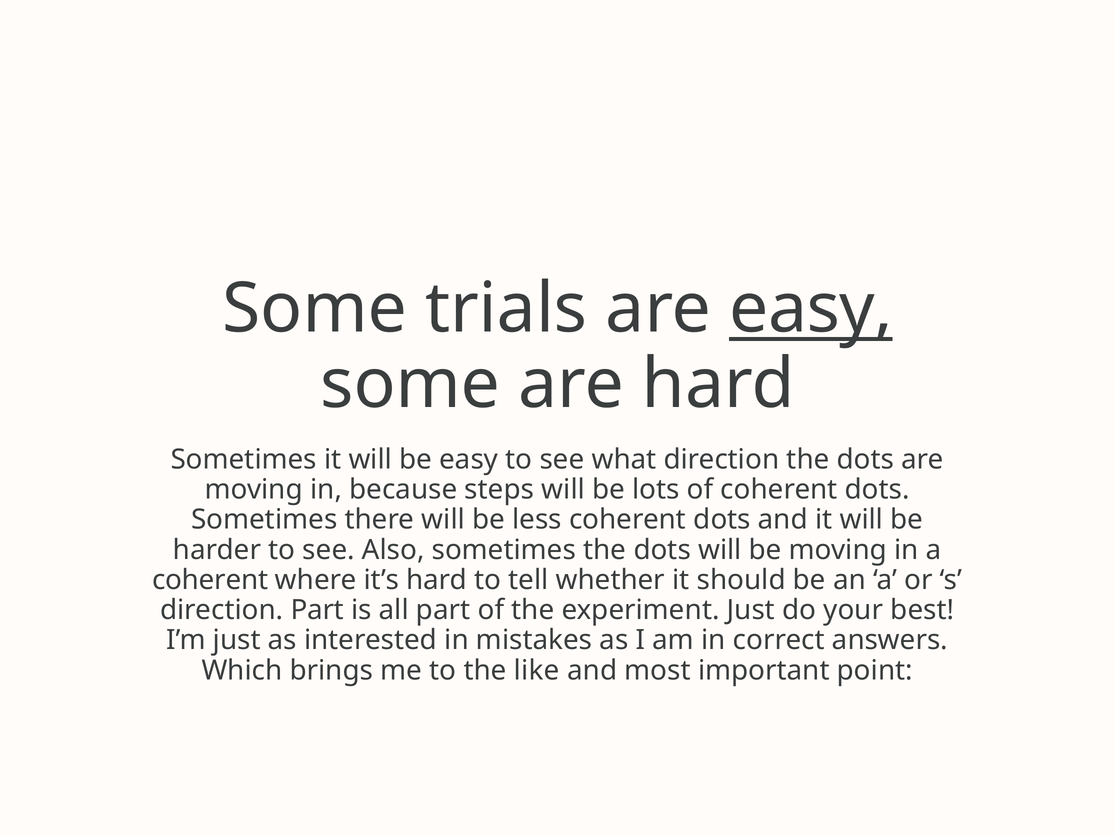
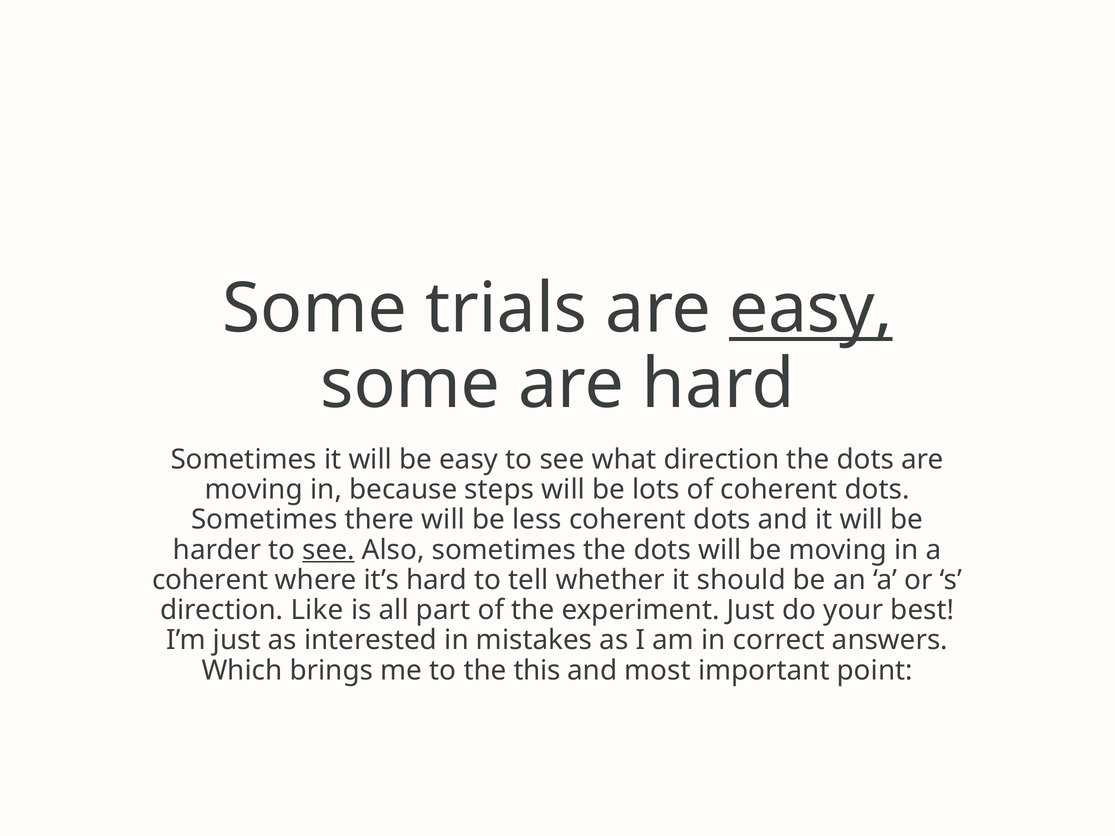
see underline: none -> present (329, 550)
direction Part: Part -> Like (317, 610)
like: like -> this (537, 671)
